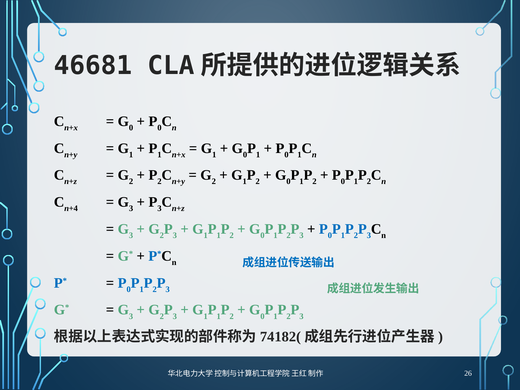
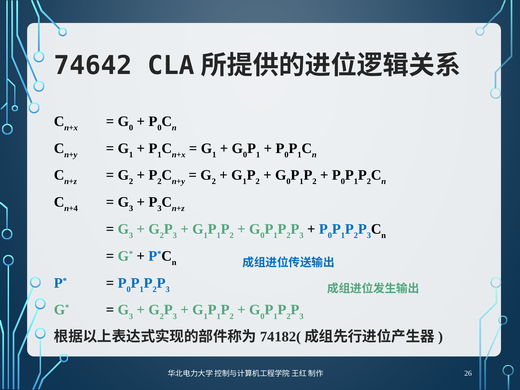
46681: 46681 -> 74642 (93, 66)
